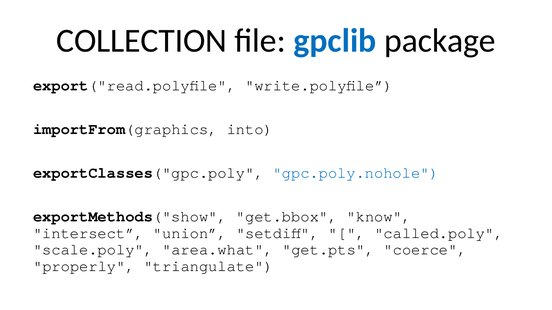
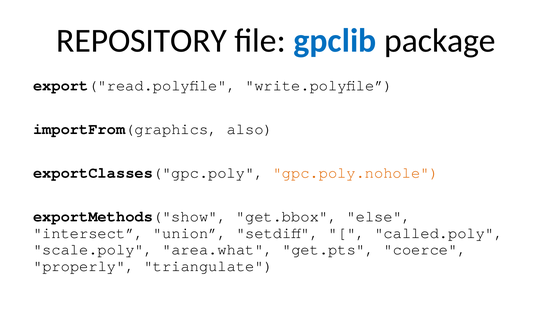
COLLECTION: COLLECTION -> REPOSITORY (142, 41)
into: into -> also (250, 129)
gpc.poly.nohole colour: blue -> orange (356, 173)
know: know -> else (379, 217)
